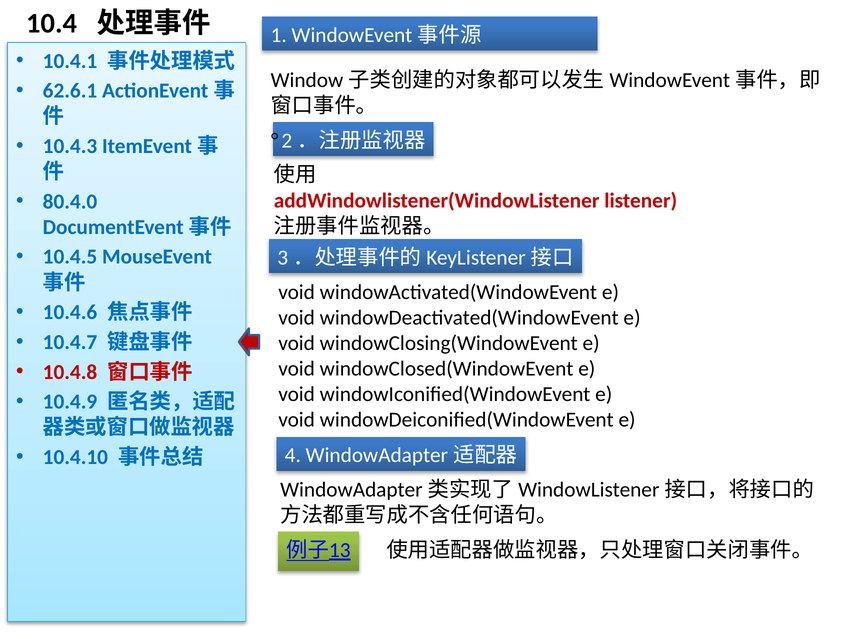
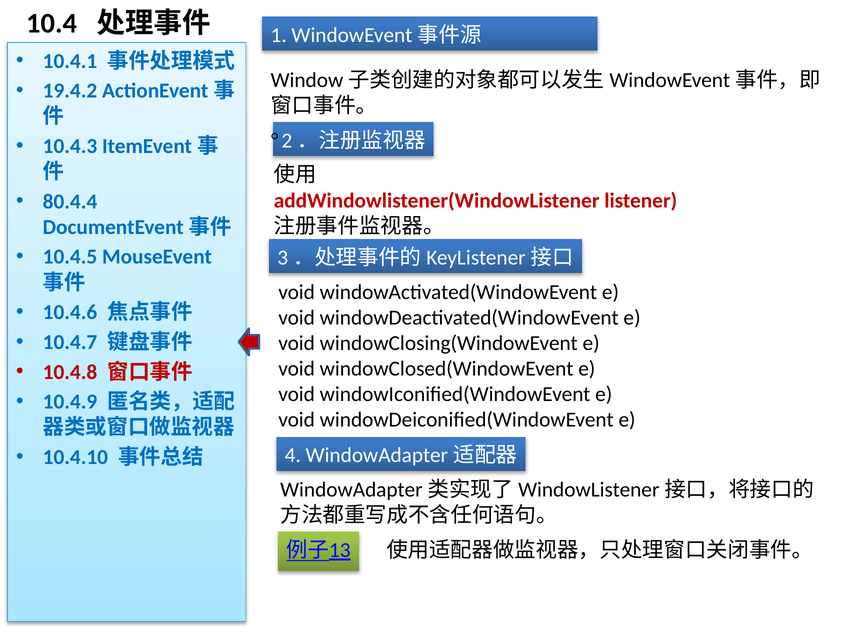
62.6.1: 62.6.1 -> 19.4.2 (70, 91)
80.4.0: 80.4.0 -> 80.4.4 (70, 202)
